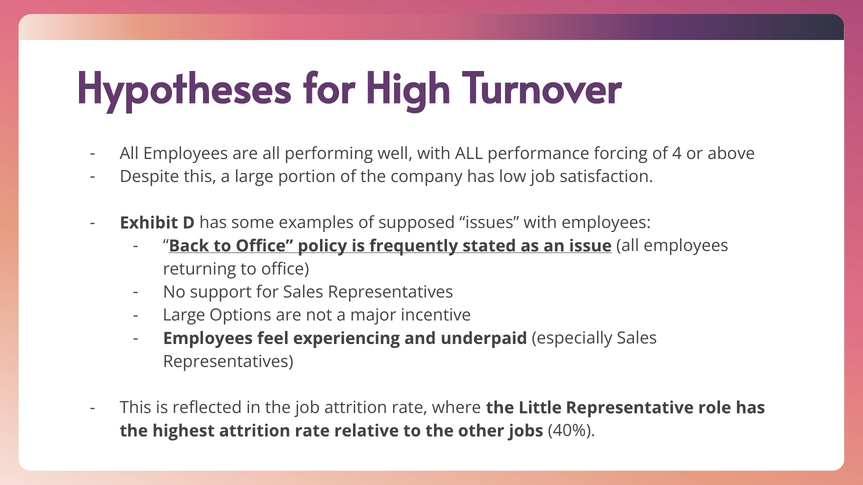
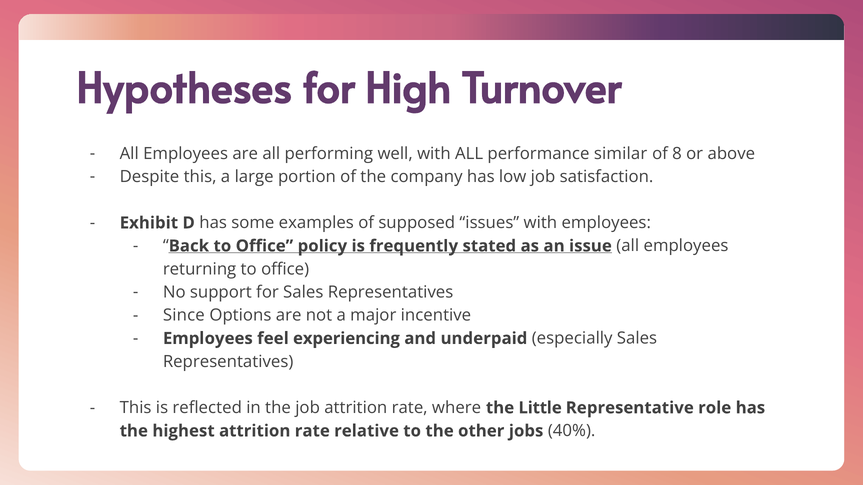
forcing: forcing -> similar (621, 154)
4: 4 -> 8 (677, 154)
Large: Large -> Since (184, 316)
